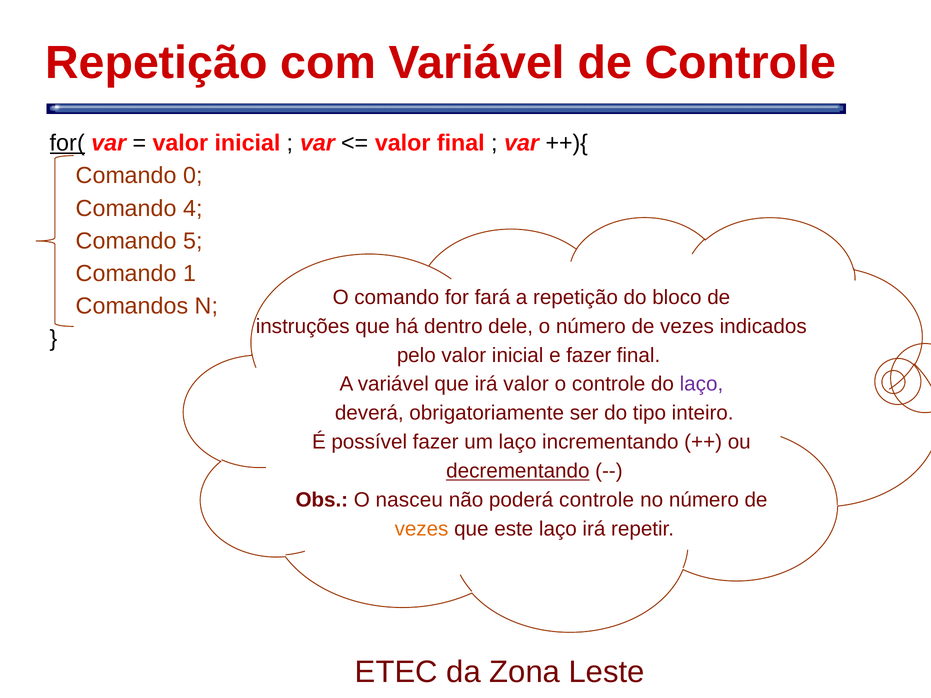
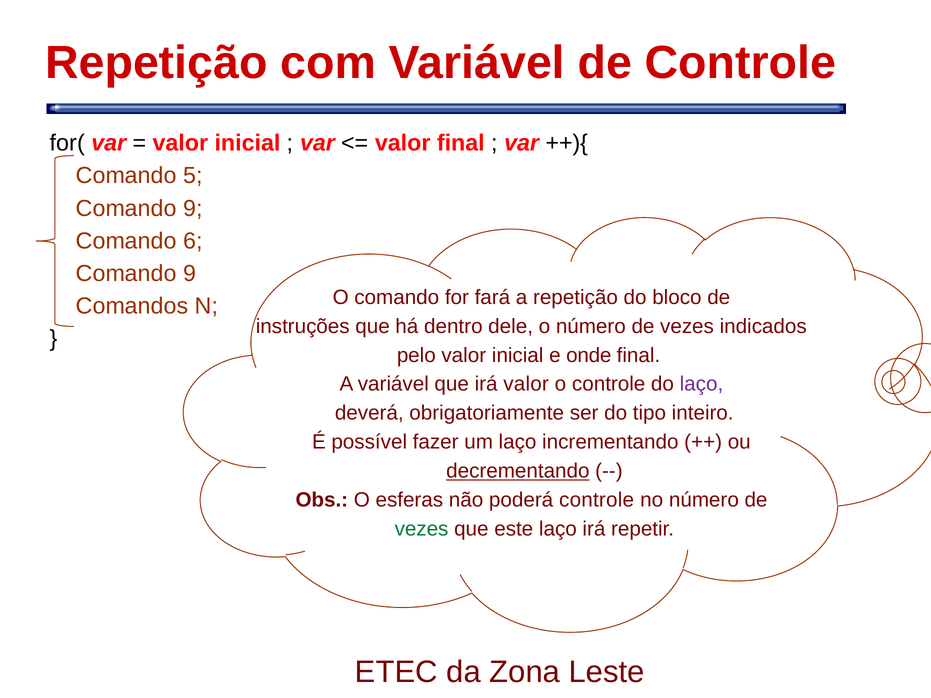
for( underline: present -> none (67, 143)
0: 0 -> 5 (193, 176)
4: 4 -> 9 (193, 208)
5: 5 -> 6 (193, 241)
1: 1 -> 9 (190, 274)
e fazer: fazer -> onde (589, 355)
nasceu: nasceu -> esferas (409, 500)
vezes colour: orange -> green (422, 529)
